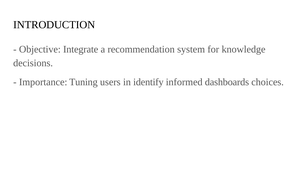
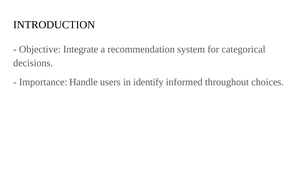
knowledge: knowledge -> categorical (244, 49)
Tuning: Tuning -> Handle (83, 82)
dashboards: dashboards -> throughout (227, 82)
